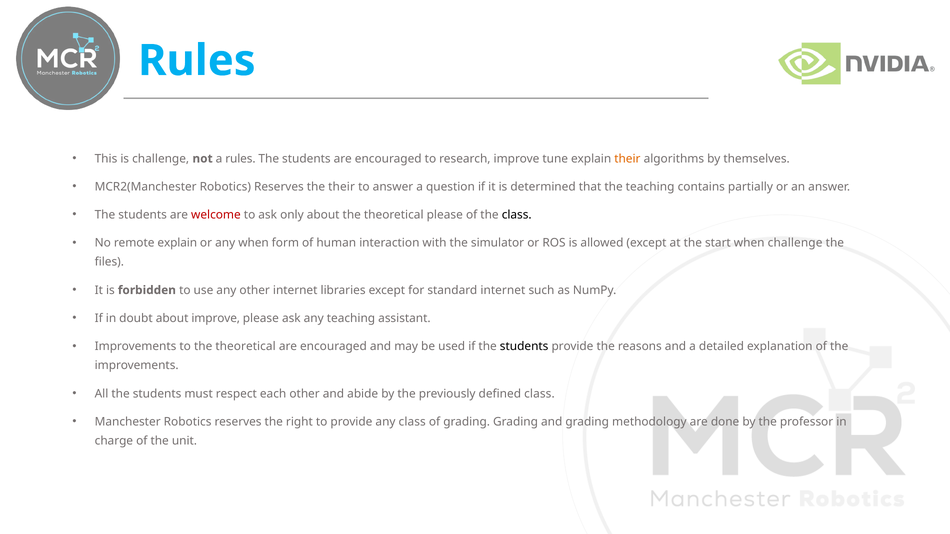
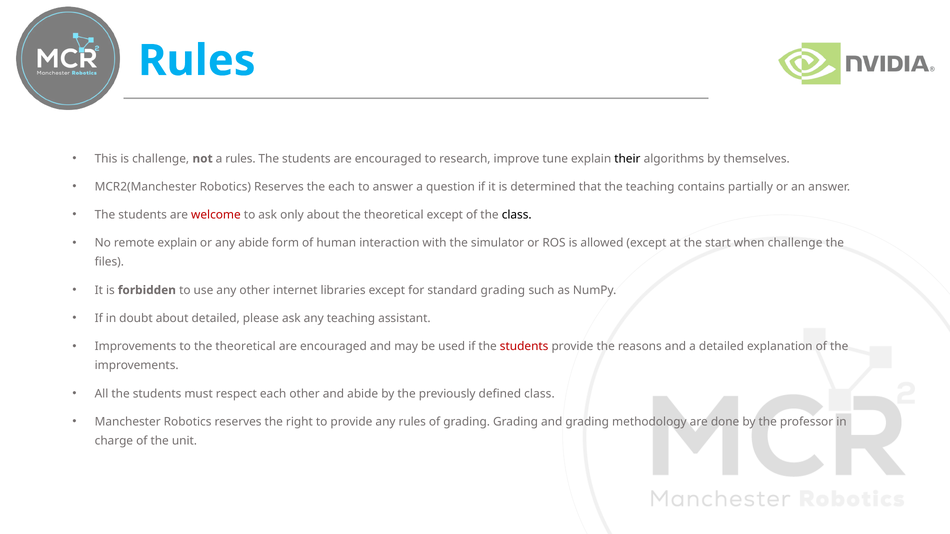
their colour: orange -> black (627, 159)
the their: their -> each (342, 187)
theoretical please: please -> except (445, 215)
any when: when -> abide (254, 243)
standard internet: internet -> grading (503, 290)
about improve: improve -> detailed (216, 318)
students colour: black -> red (524, 347)
any class: class -> rules (412, 422)
